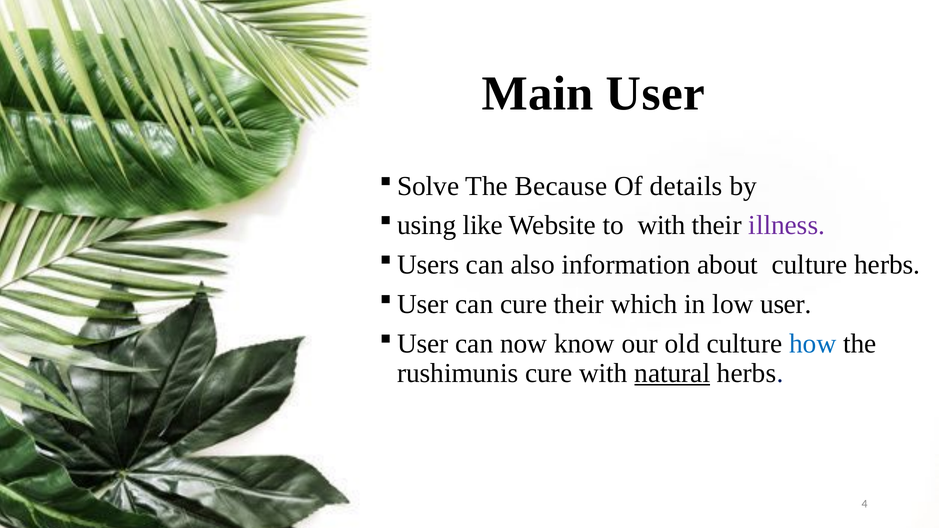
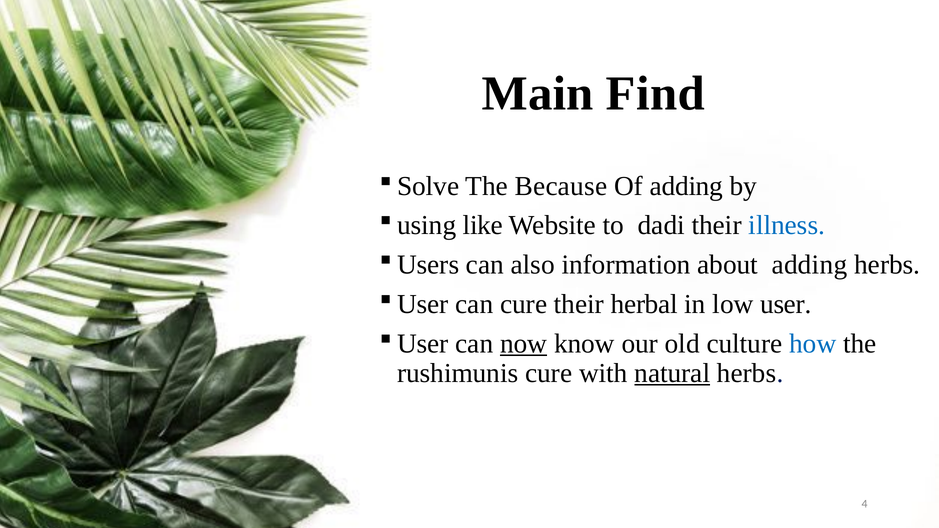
Main User: User -> Find (655, 94)
Of details: details -> adding (686, 186)
to with: with -> dadi (661, 225)
illness colour: purple -> blue (787, 225)
about culture: culture -> adding (809, 265)
which: which -> herbal (644, 304)
now underline: none -> present (524, 344)
